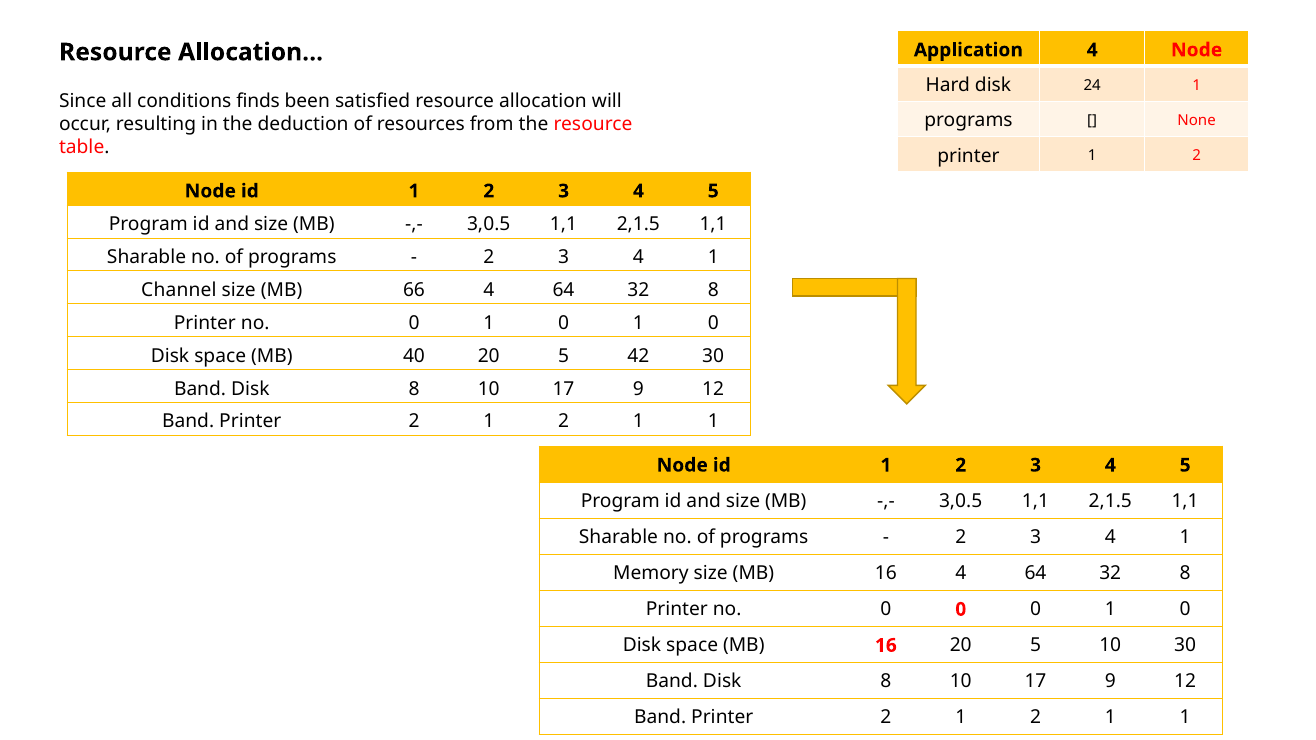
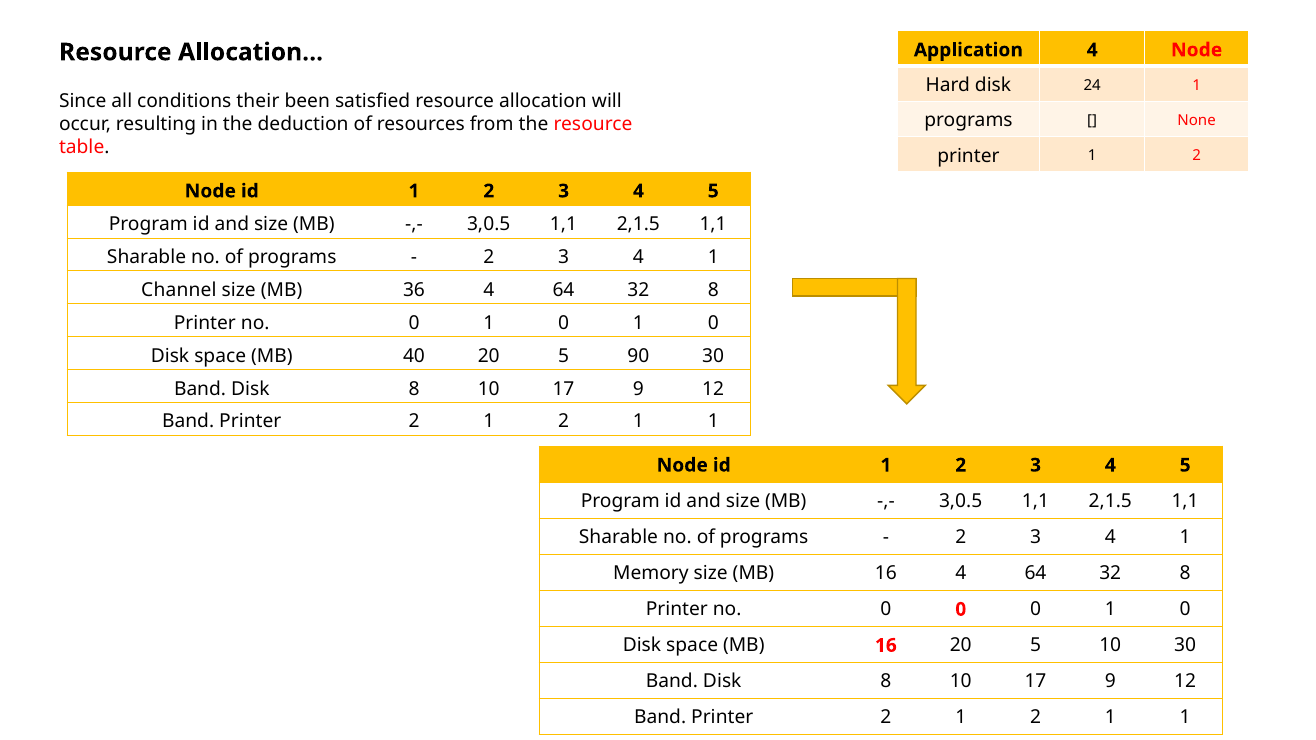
finds: finds -> their (258, 101)
66: 66 -> 36 (414, 290)
42: 42 -> 90 (638, 356)
